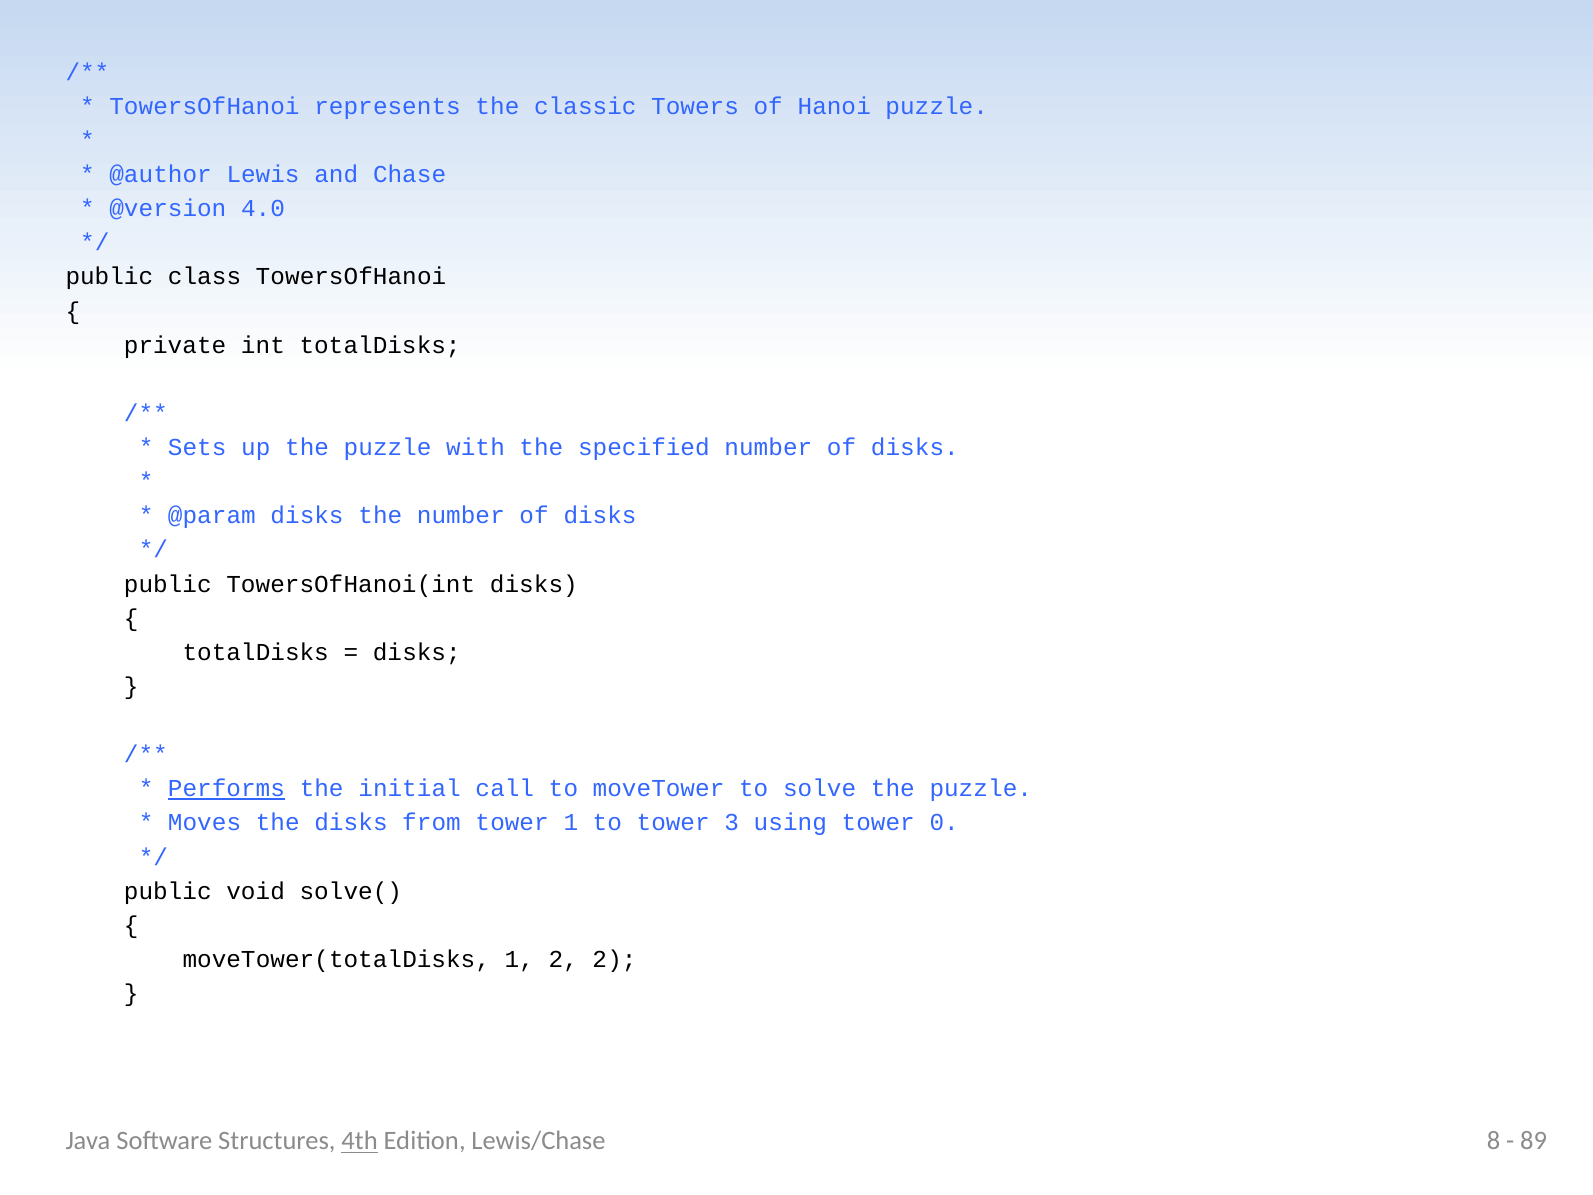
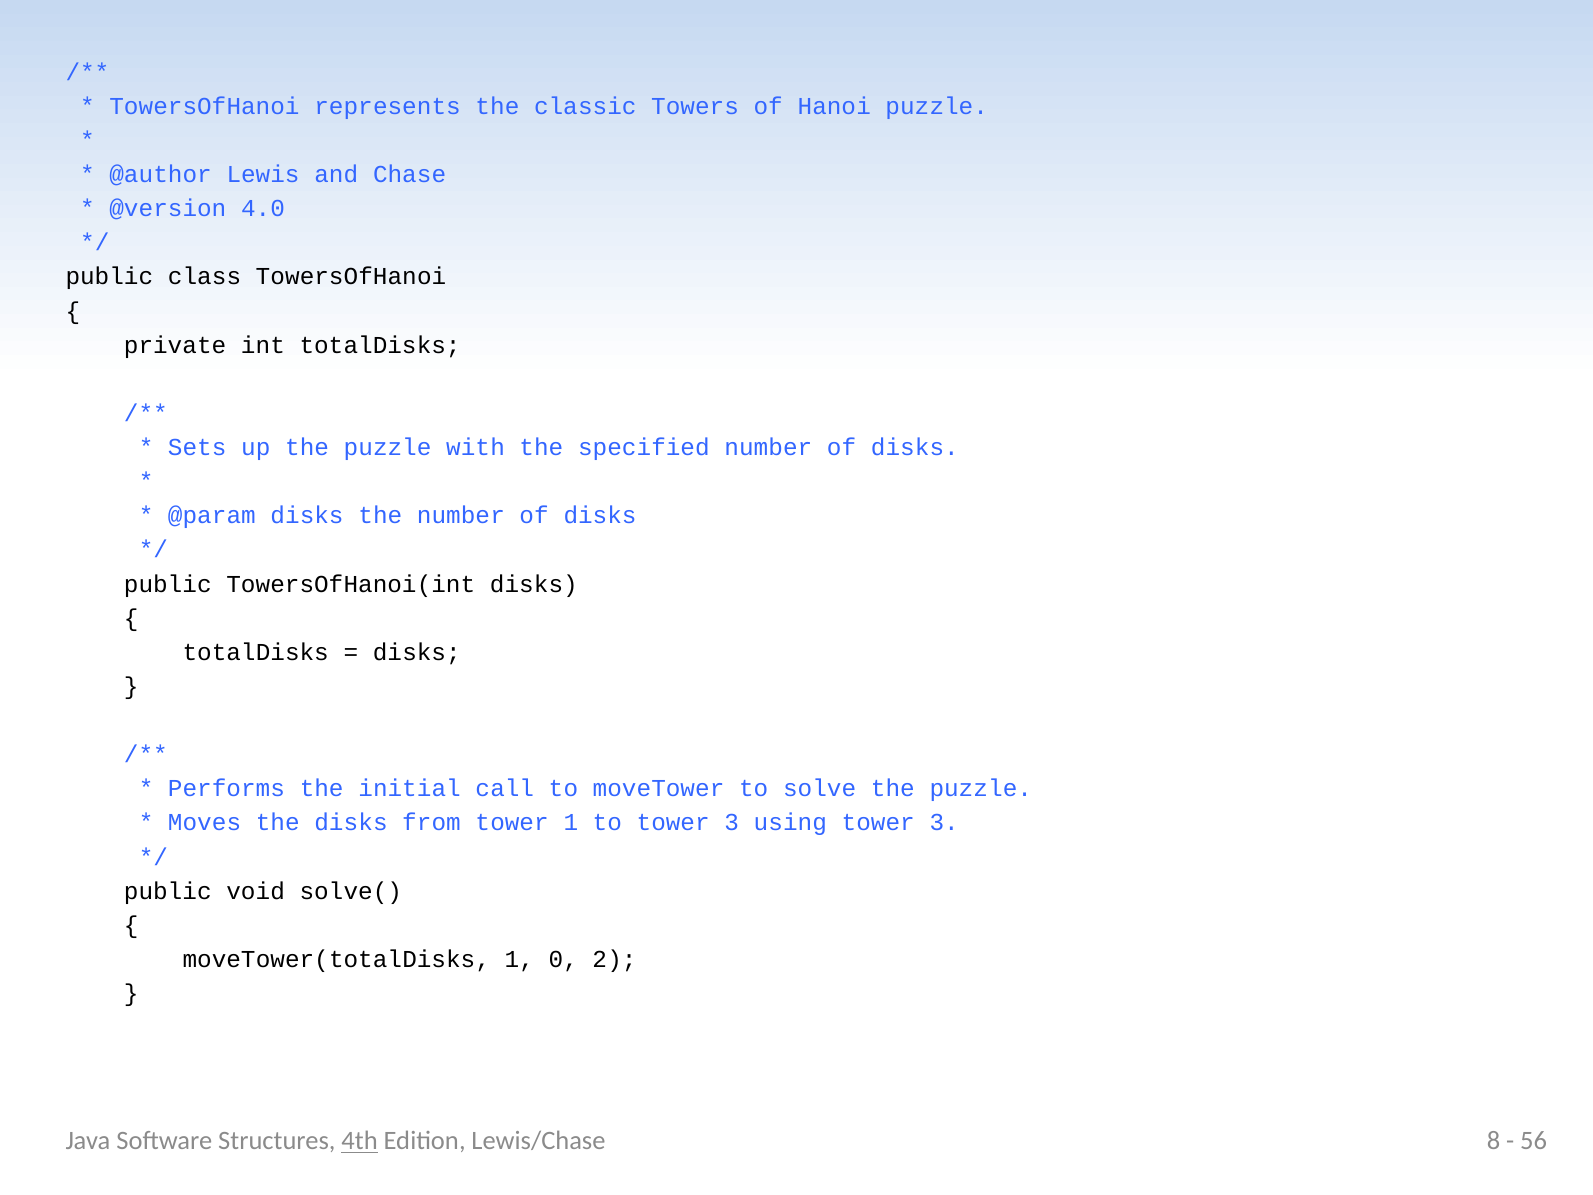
Performs underline: present -> none (226, 789)
using tower 0: 0 -> 3 (944, 823)
1 2: 2 -> 0 (563, 959)
89: 89 -> 56 (1534, 1141)
